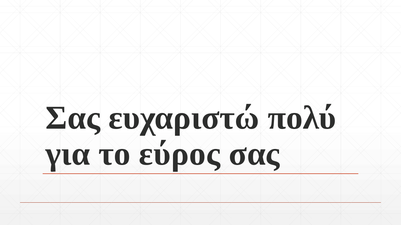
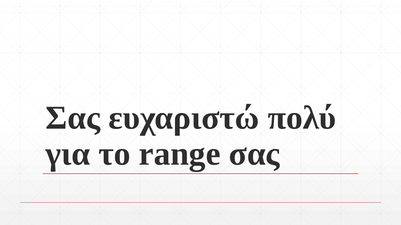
εύρος: εύρος -> range (180, 154)
